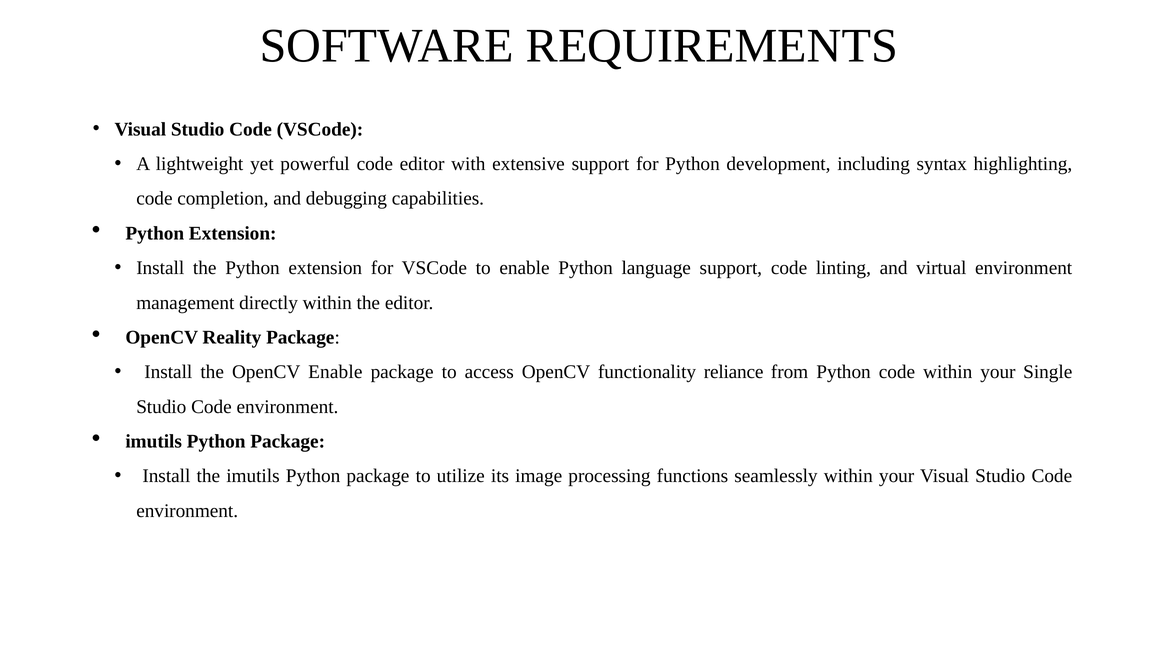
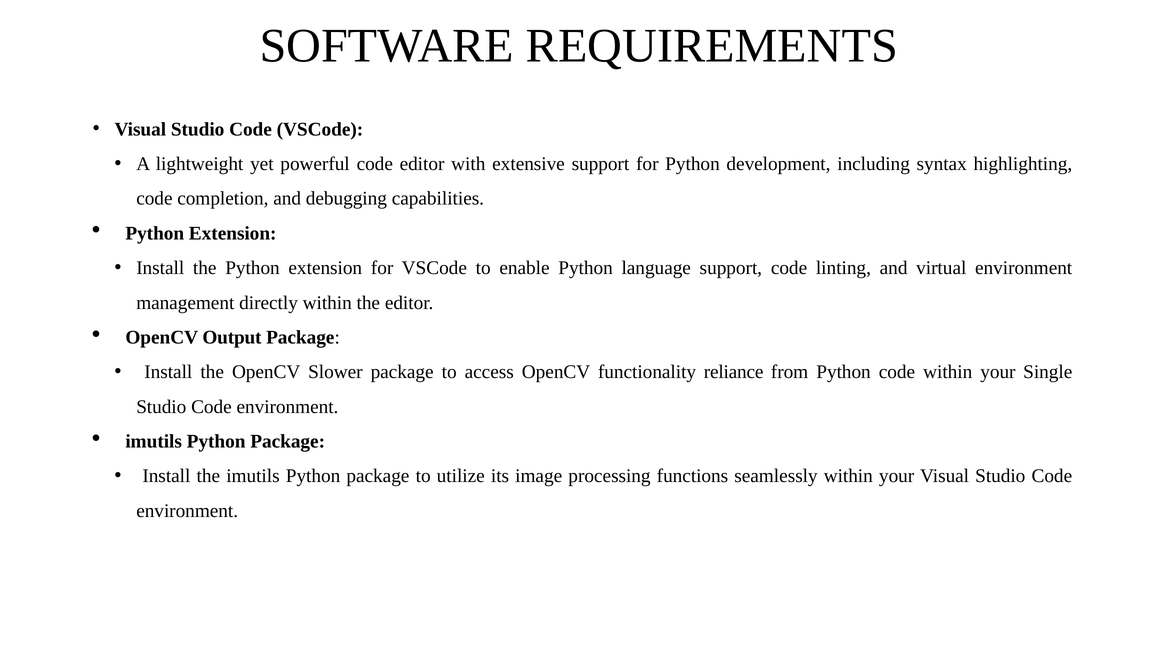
Reality: Reality -> Output (232, 338)
OpenCV Enable: Enable -> Slower (335, 372)
